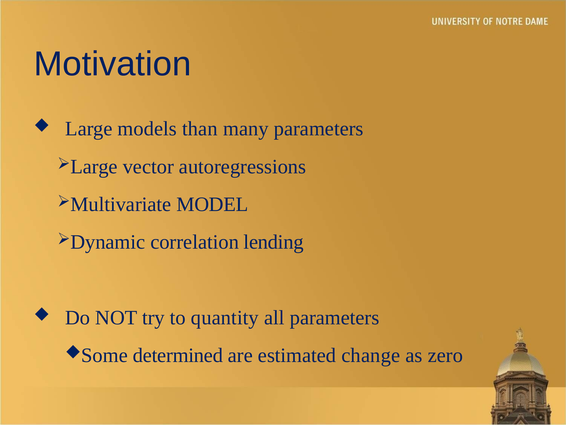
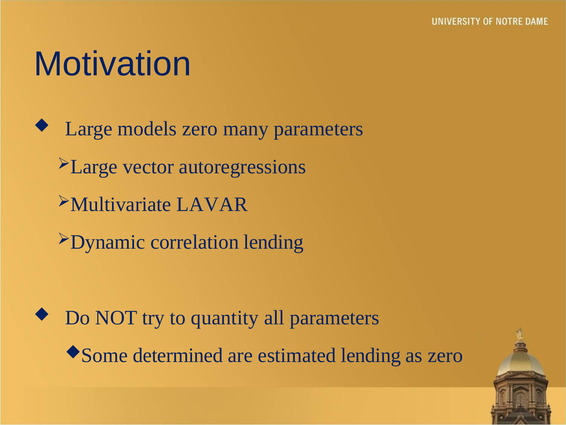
models than: than -> zero (200, 129)
MODEL: MODEL -> LAVAR (212, 204)
estimated change: change -> lending (371, 355)
